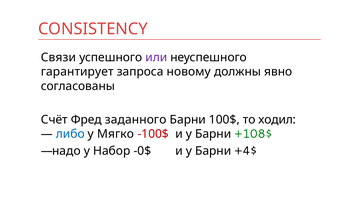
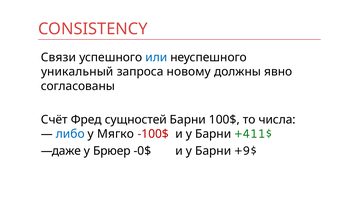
или colour: purple -> blue (156, 57)
гарантирует: гарантирует -> уникальный (77, 72)
заданного: заданного -> сущностей (136, 120)
ходил: ходил -> числа (277, 120)
+108$: +108$ -> +411$ (253, 134)
надо: надо -> даже (66, 151)
Набор: Набор -> Брюер (112, 151)
+4$: +4$ -> +9$ (246, 151)
